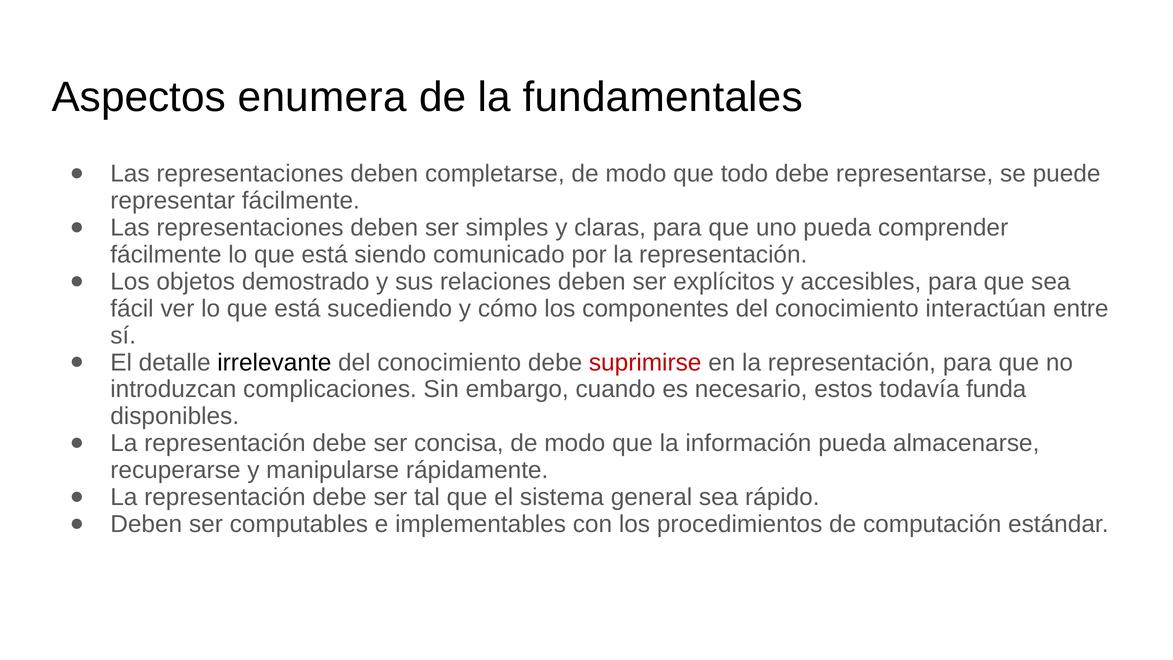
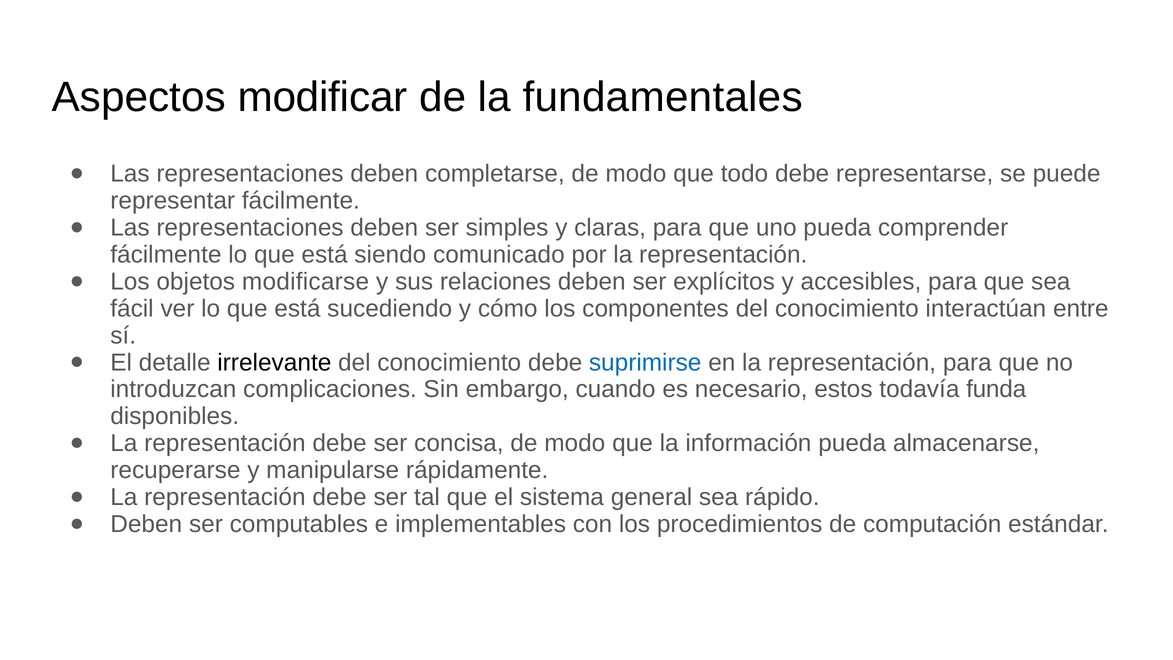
enumera: enumera -> modificar (323, 97)
demostrado: demostrado -> modificarse (306, 281)
suprimirse colour: red -> blue (645, 362)
